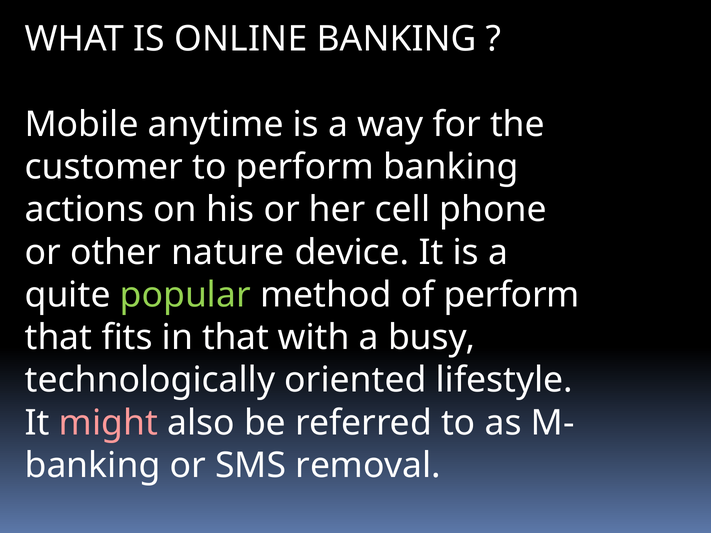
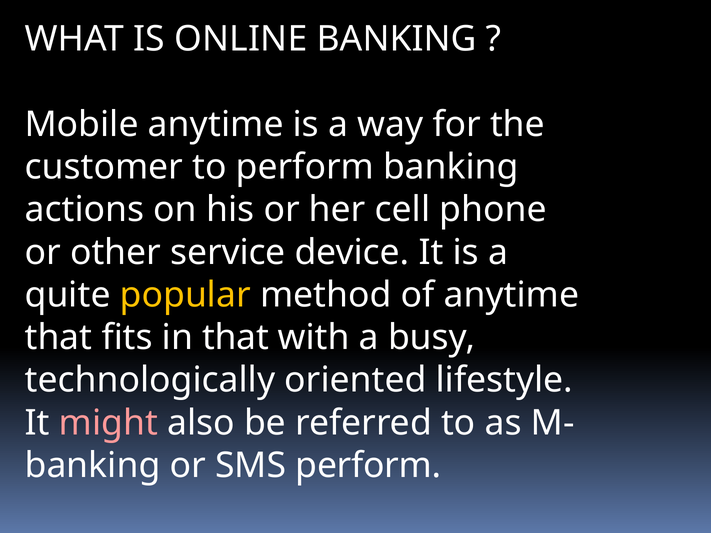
nature: nature -> service (228, 252)
popular colour: light green -> yellow (185, 295)
of perform: perform -> anytime (511, 295)
SMS removal: removal -> perform (368, 466)
